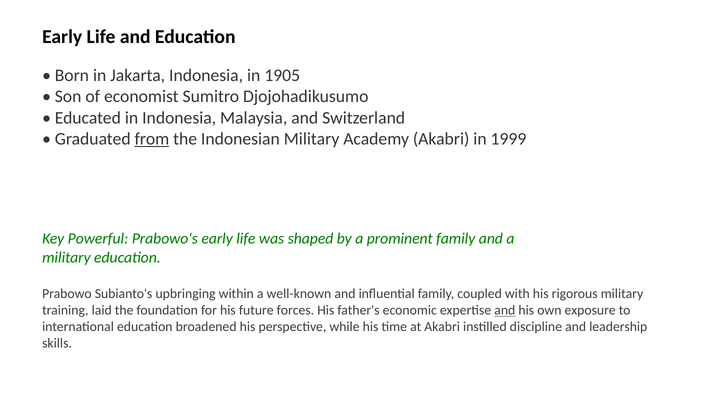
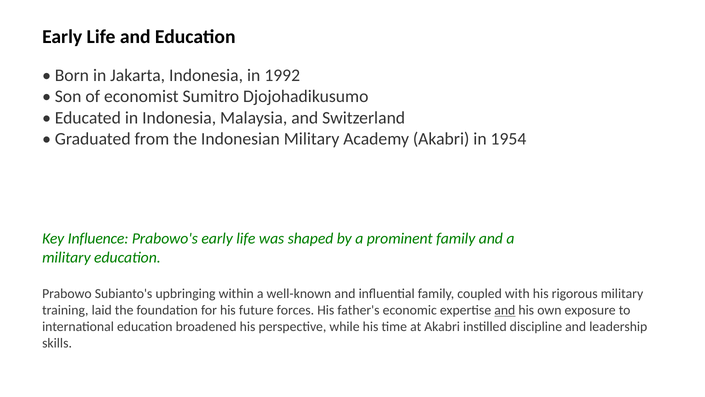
1905: 1905 -> 1992 (282, 75)
from underline: present -> none (152, 139)
1999: 1999 -> 1954 (508, 139)
Powerful: Powerful -> Influence (98, 238)
